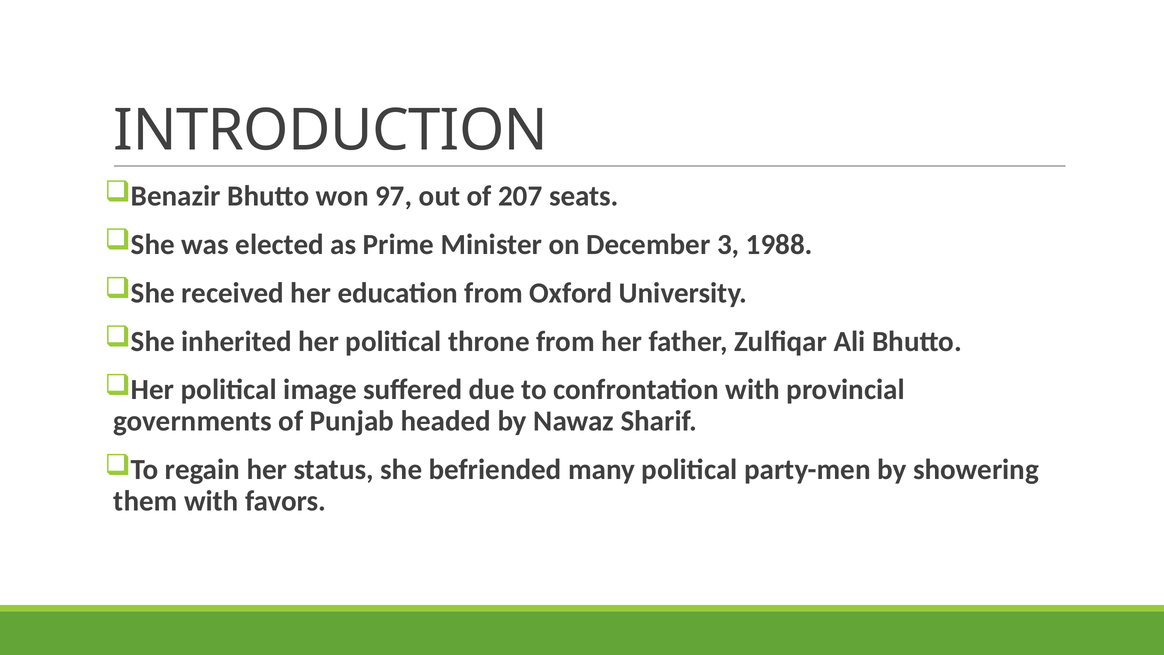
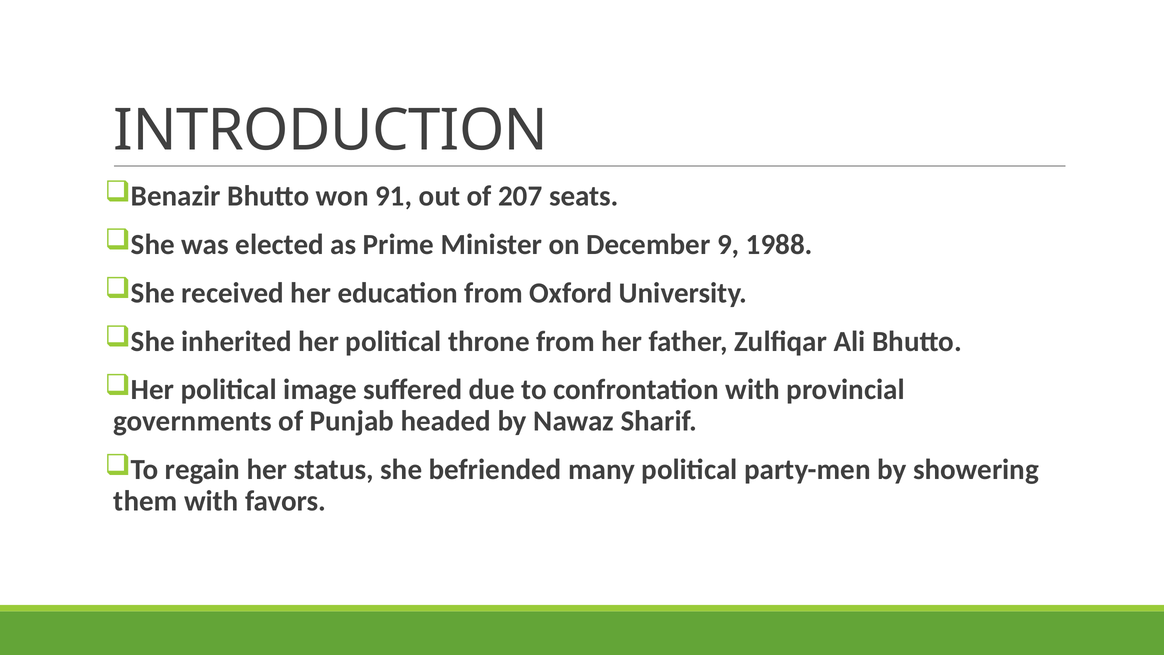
97: 97 -> 91 (394, 196)
3: 3 -> 9 (728, 245)
